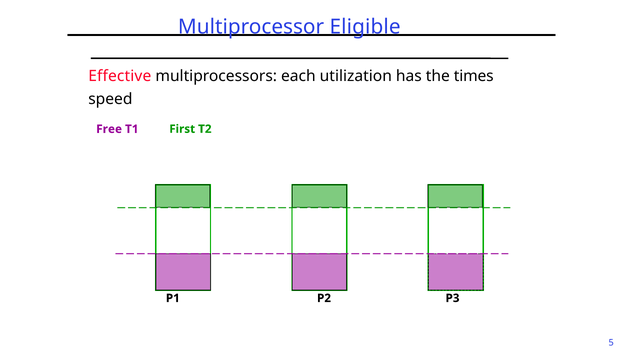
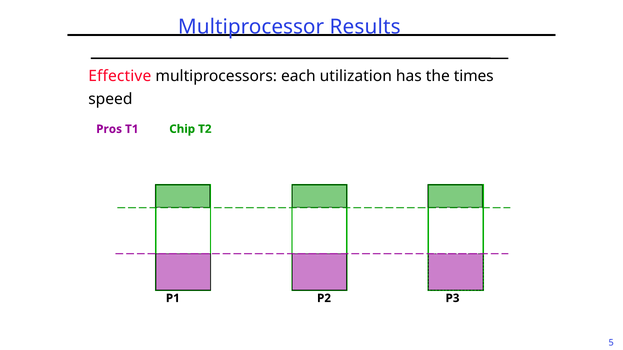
Eligible: Eligible -> Results (365, 27)
Free: Free -> Pros (109, 129)
First: First -> Chip (182, 129)
